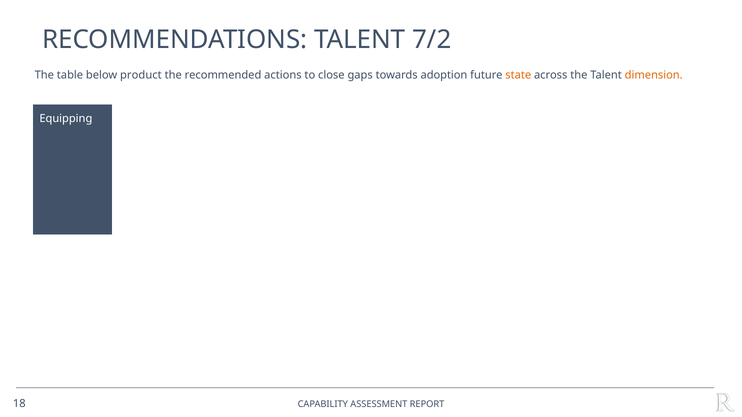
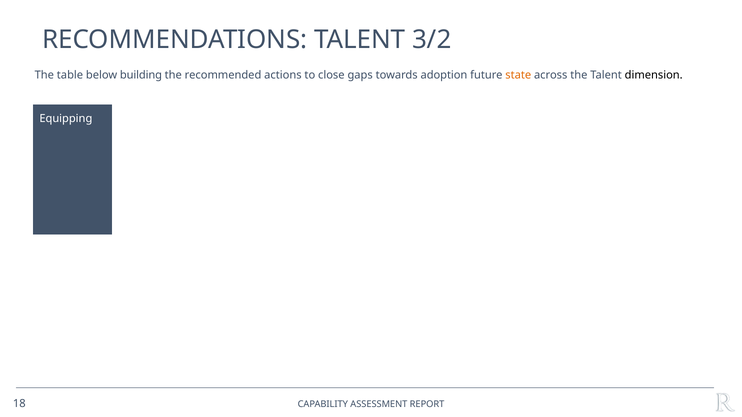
7/2: 7/2 -> 3/2 (432, 40)
product: product -> building (141, 75)
dimension colour: orange -> black (654, 75)
